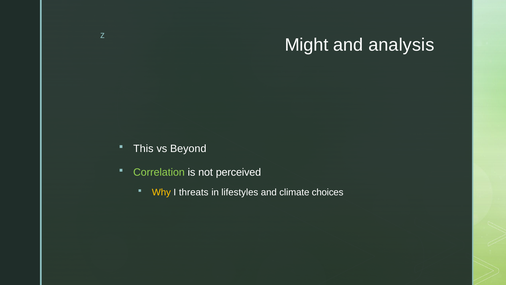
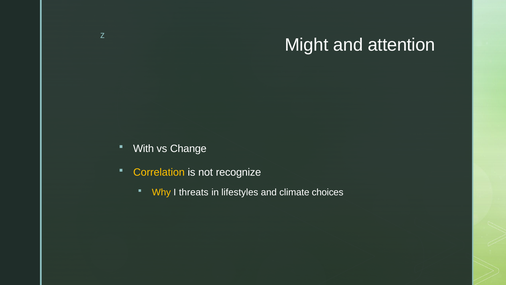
analysis: analysis -> attention (401, 45)
This: This -> With (143, 149)
Beyond: Beyond -> Change (188, 149)
Correlation colour: light green -> yellow (159, 172)
perceived: perceived -> recognize (238, 172)
